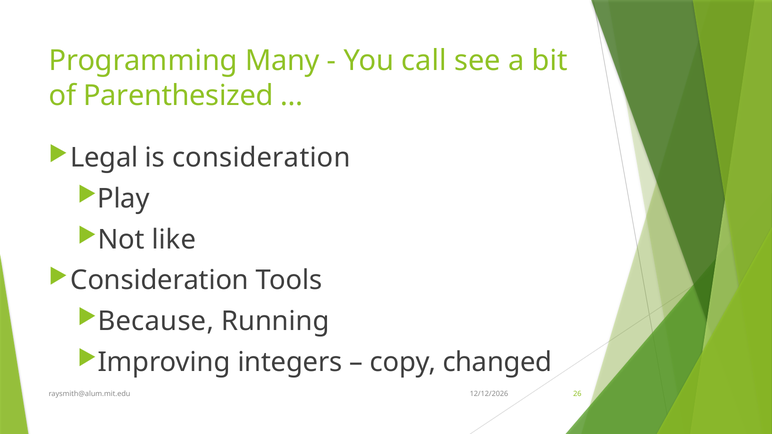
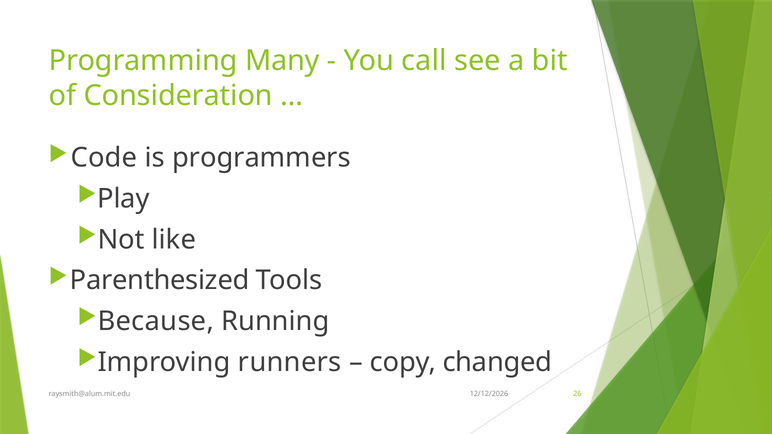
Parenthesized: Parenthesized -> Consideration (178, 96)
Legal: Legal -> Code (104, 158)
is consideration: consideration -> programmers (261, 158)
Consideration: Consideration -> Parenthesized (160, 281)
integers: integers -> runners (290, 362)
